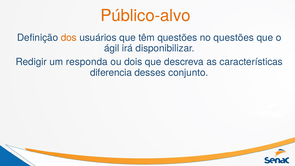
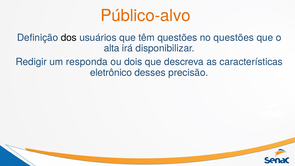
dos colour: orange -> black (69, 38)
ágil: ágil -> alta (112, 48)
diferencia: diferencia -> eletrônico (111, 73)
conjunto: conjunto -> precisão (188, 73)
